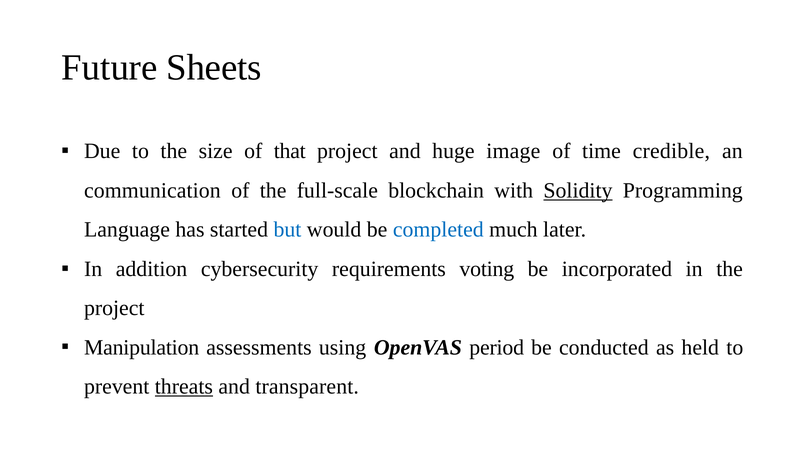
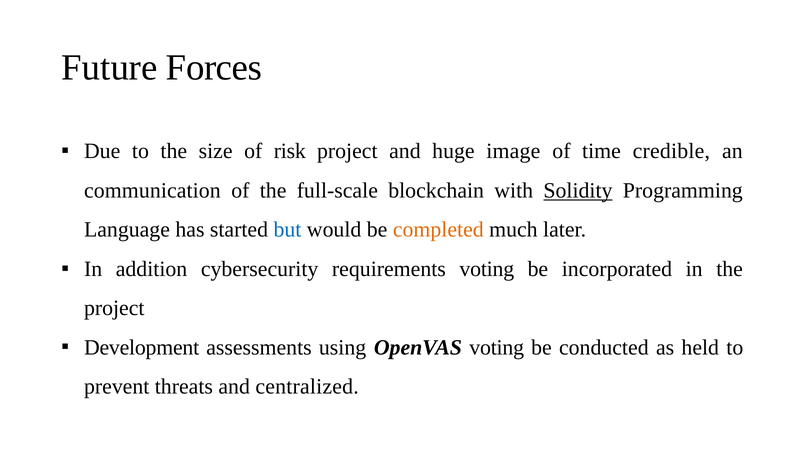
Sheets: Sheets -> Forces (214, 68)
that: that -> risk (290, 151)
completed colour: blue -> orange (438, 230)
Manipulation: Manipulation -> Development (142, 347)
OpenVAS period: period -> voting (497, 347)
threats underline: present -> none (184, 387)
transparent: transparent -> centralized (307, 387)
